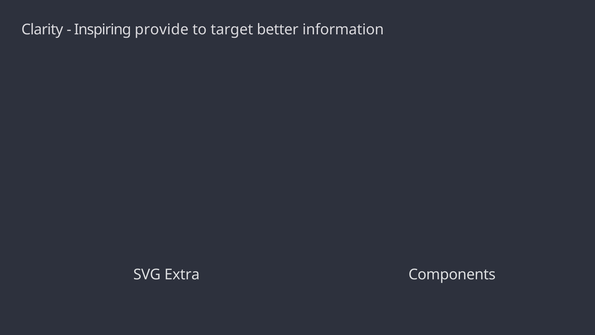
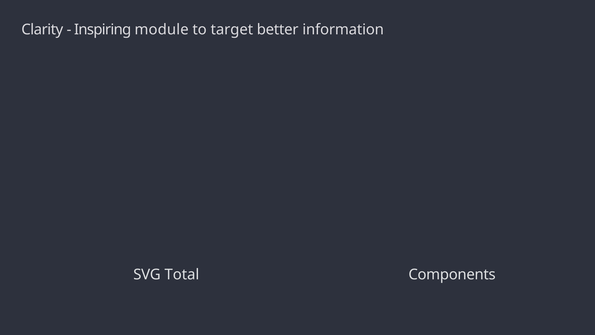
provide: provide -> module (162, 29)
Extra: Extra -> Total (182, 274)
